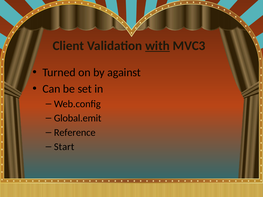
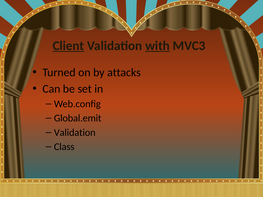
Client underline: none -> present (68, 46)
against: against -> attacks (124, 73)
Reference: Reference -> Validation (75, 133)
Start: Start -> Class (64, 147)
